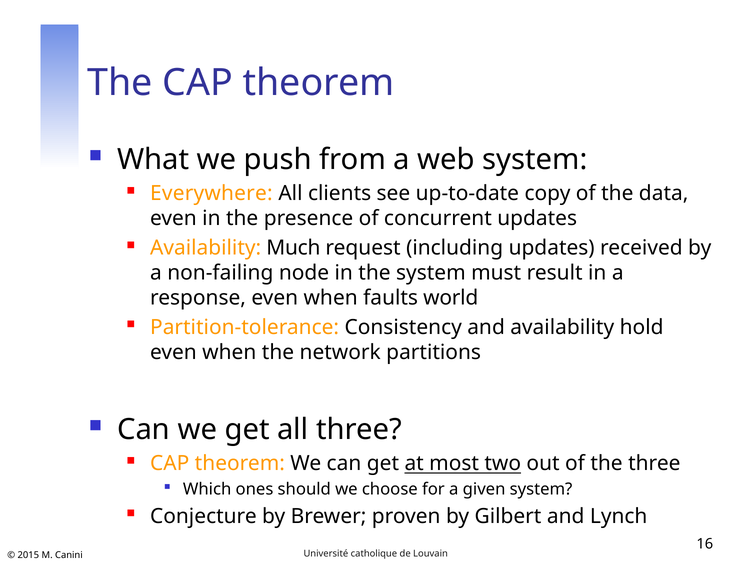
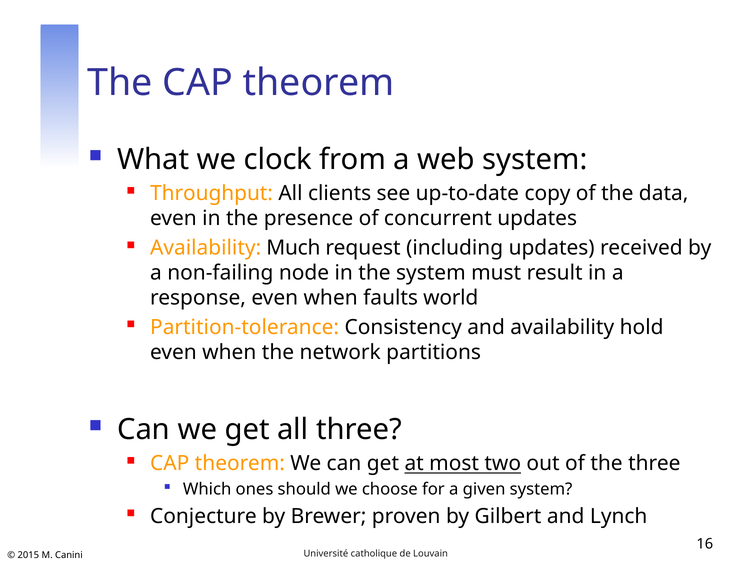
push: push -> clock (278, 160)
Everywhere: Everywhere -> Throughput (212, 193)
